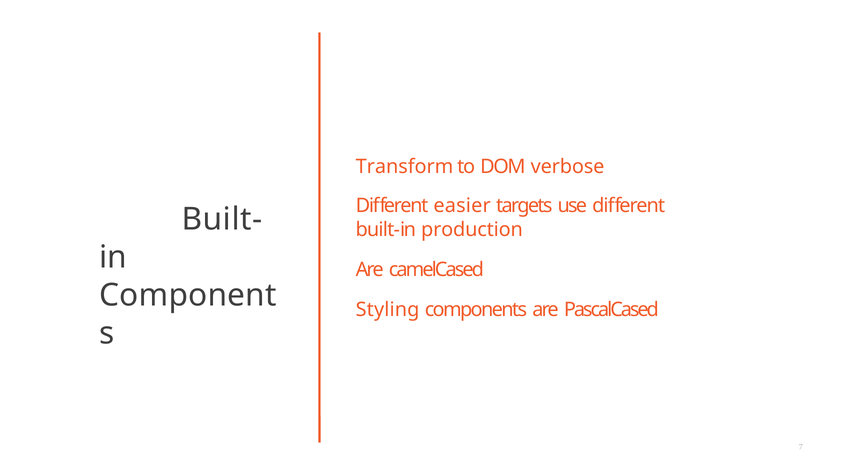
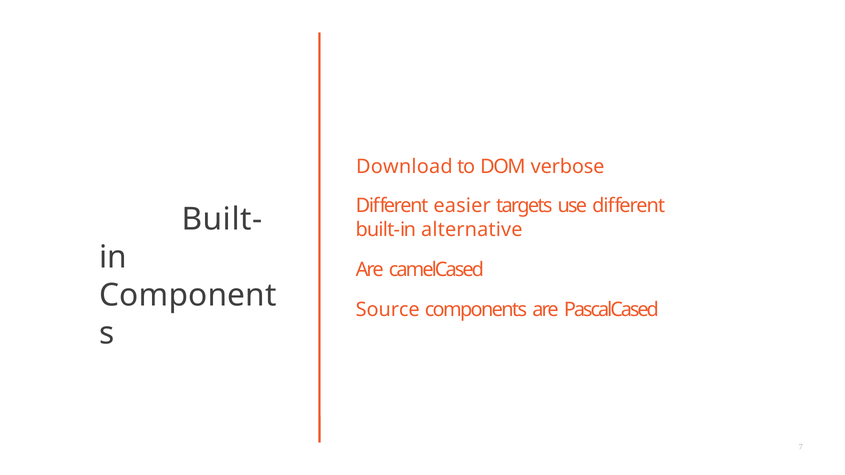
Transform: Transform -> Download (404, 167)
production: production -> alternative (472, 230)
Styling: Styling -> Source (388, 310)
